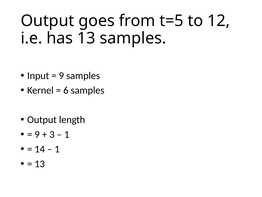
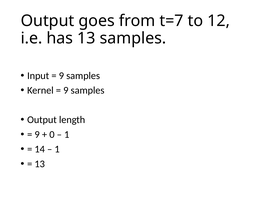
t=5: t=5 -> t=7 (172, 21)
6: 6 -> 9 (66, 90)
3: 3 -> 0 (52, 134)
